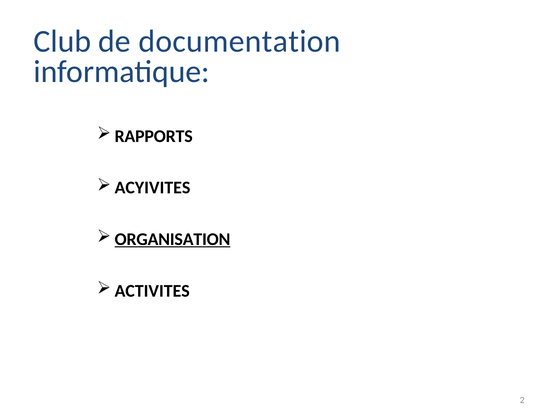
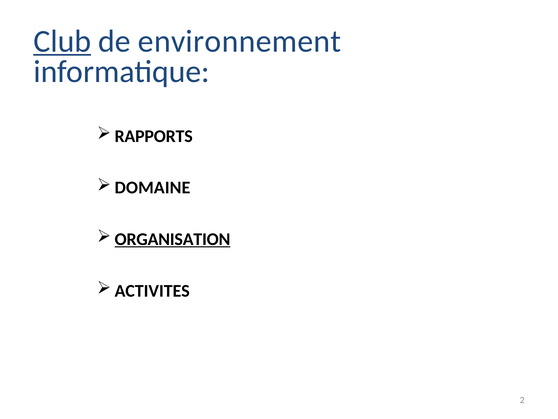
Club underline: none -> present (62, 41)
documentation: documentation -> environnement (240, 41)
ACYIVITES: ACYIVITES -> DOMAINE (152, 188)
